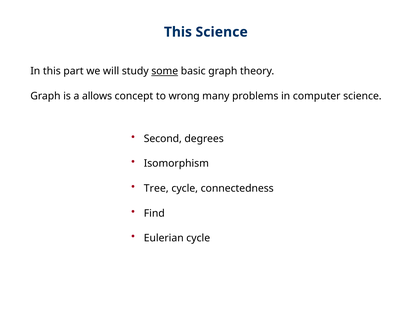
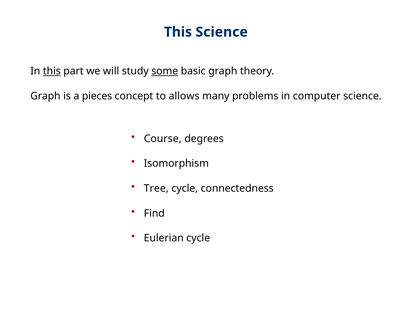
this underline: none -> present (52, 71)
allows: allows -> pieces (97, 96)
wrong: wrong -> allows (184, 96)
Second: Second -> Course (163, 139)
